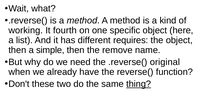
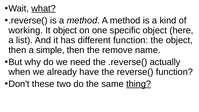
what underline: none -> present (44, 9)
It fourth: fourth -> object (65, 30)
different requires: requires -> function (131, 40)
original: original -> actually (165, 62)
